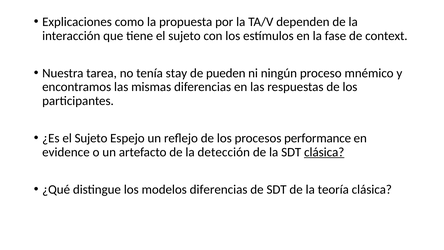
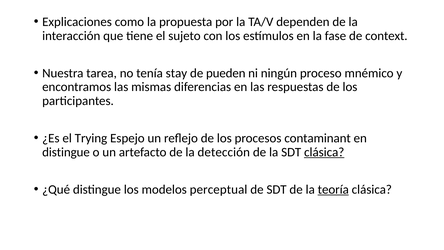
¿Es el Sujeto: Sujeto -> Trying (91, 138)
performance: performance -> contaminant (318, 138)
evidence: evidence -> distingue (66, 152)
modelos diferencias: diferencias -> perceptual (219, 189)
teoría underline: none -> present (333, 189)
